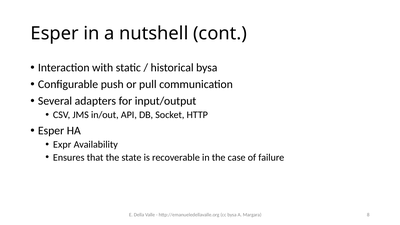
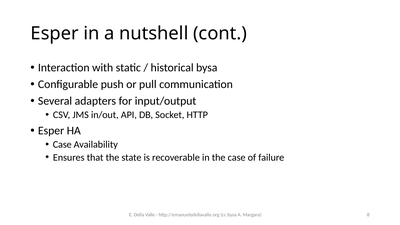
Expr: Expr -> Case (62, 145)
